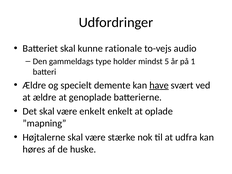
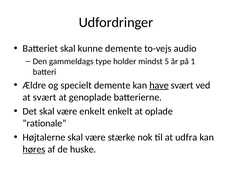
kunne rationale: rationale -> demente (124, 48)
at ældre: ældre -> svært (45, 97)
”mapning: ”mapning -> ”rationale (44, 123)
høres underline: none -> present (34, 149)
